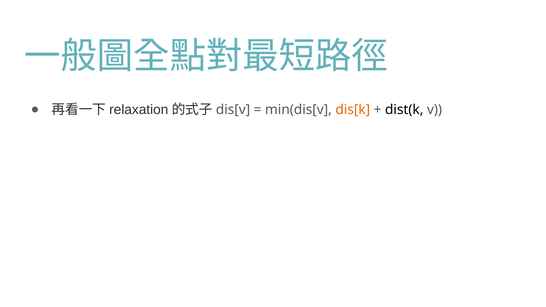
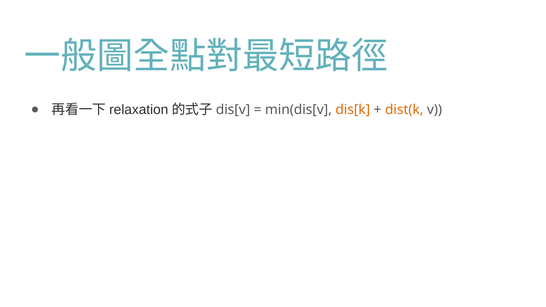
dist(k colour: black -> orange (404, 110)
